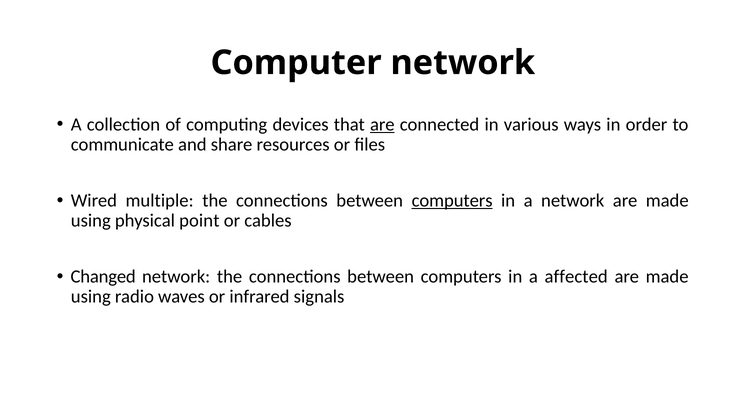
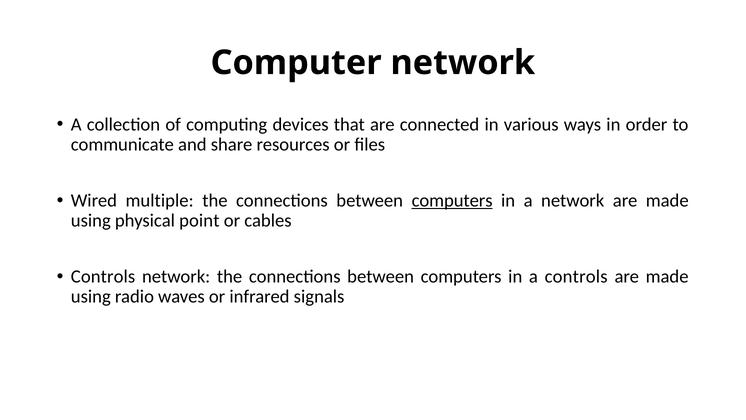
are underline: present -> none (382, 124)
Changed: Changed -> Controls (103, 276)
a affected: affected -> controls (576, 276)
